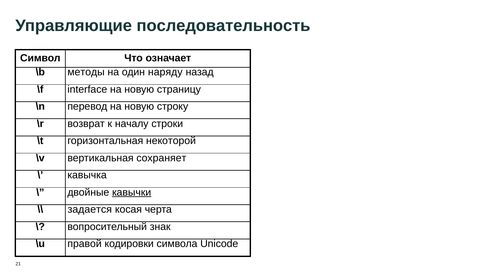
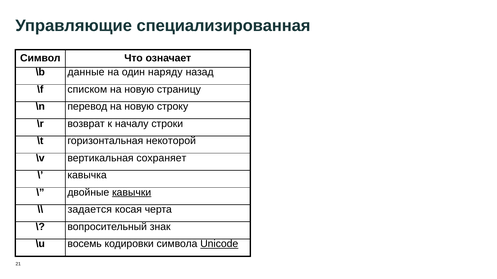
последовательность: последовательность -> специализированная (224, 26)
методы: методы -> данные (86, 72)
interface: interface -> списком (87, 90)
правой: правой -> восемь (85, 244)
Unicode underline: none -> present (219, 244)
